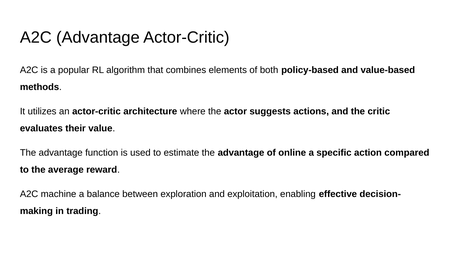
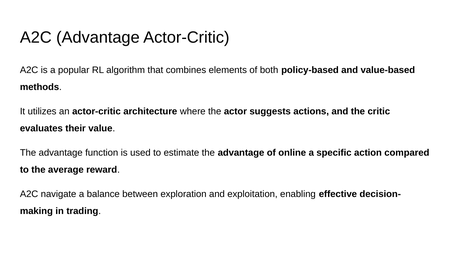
machine: machine -> navigate (59, 194)
